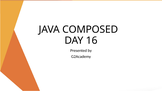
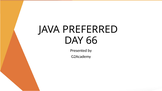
COMPOSED: COMPOSED -> PREFERRED (90, 30)
16: 16 -> 66 (92, 40)
